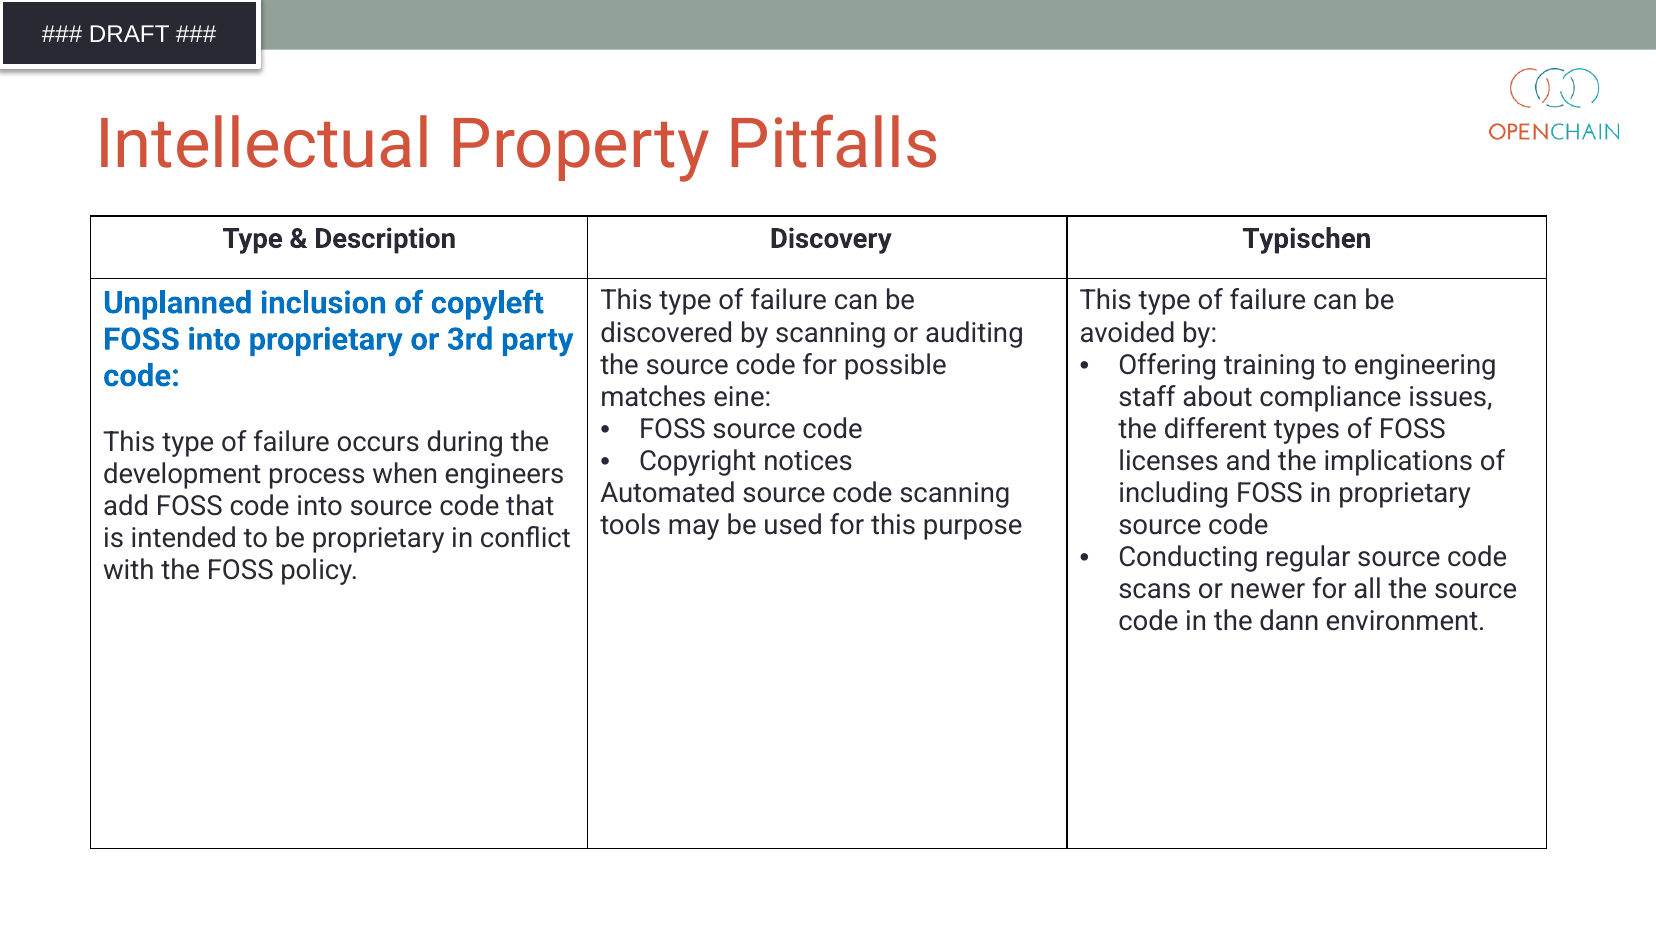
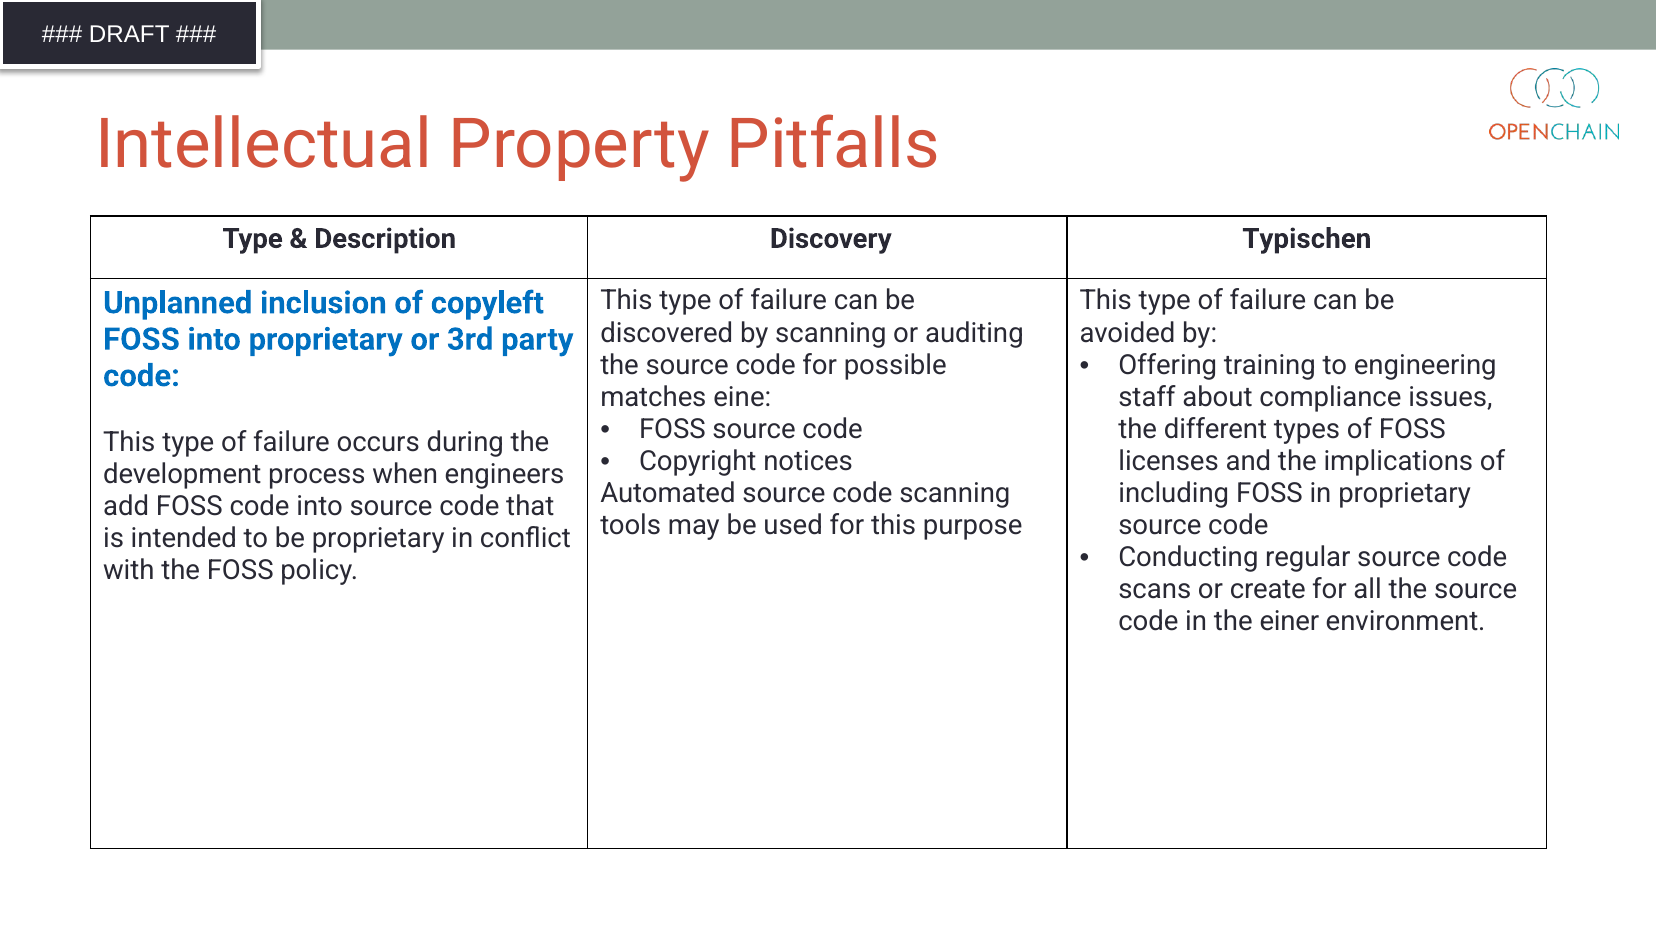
newer: newer -> create (1268, 589)
dann: dann -> einer (1289, 621)
